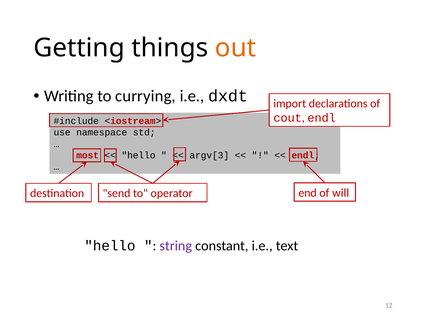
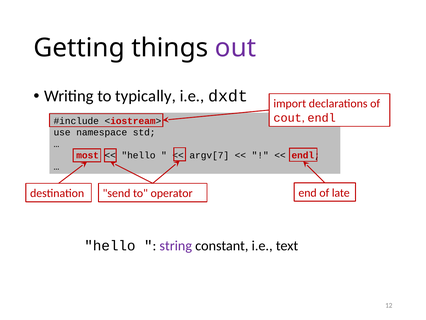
out colour: orange -> purple (236, 48)
currying: currying -> typically (146, 96)
argv[3: argv[3 -> argv[7 (209, 155)
will: will -> late (341, 193)
